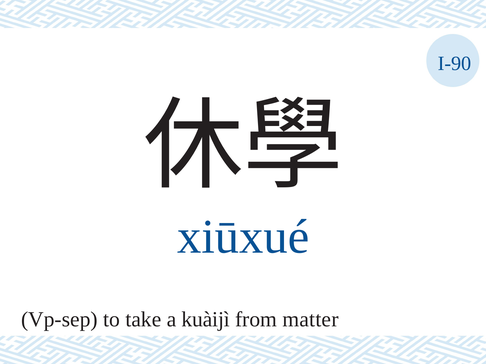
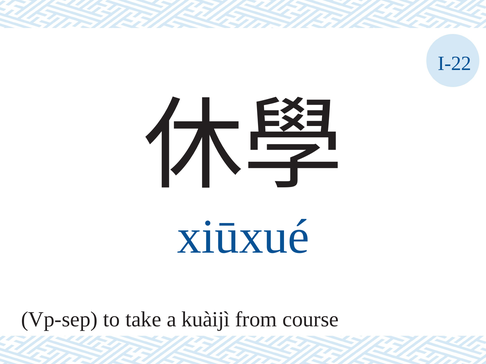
I-90: I-90 -> I-22 (455, 64)
matter: matter -> course (311, 320)
